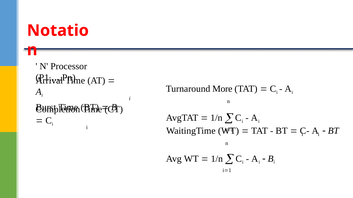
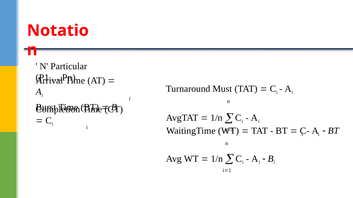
Processor: Processor -> Particular (69, 67)
More: More -> Must (222, 89)
